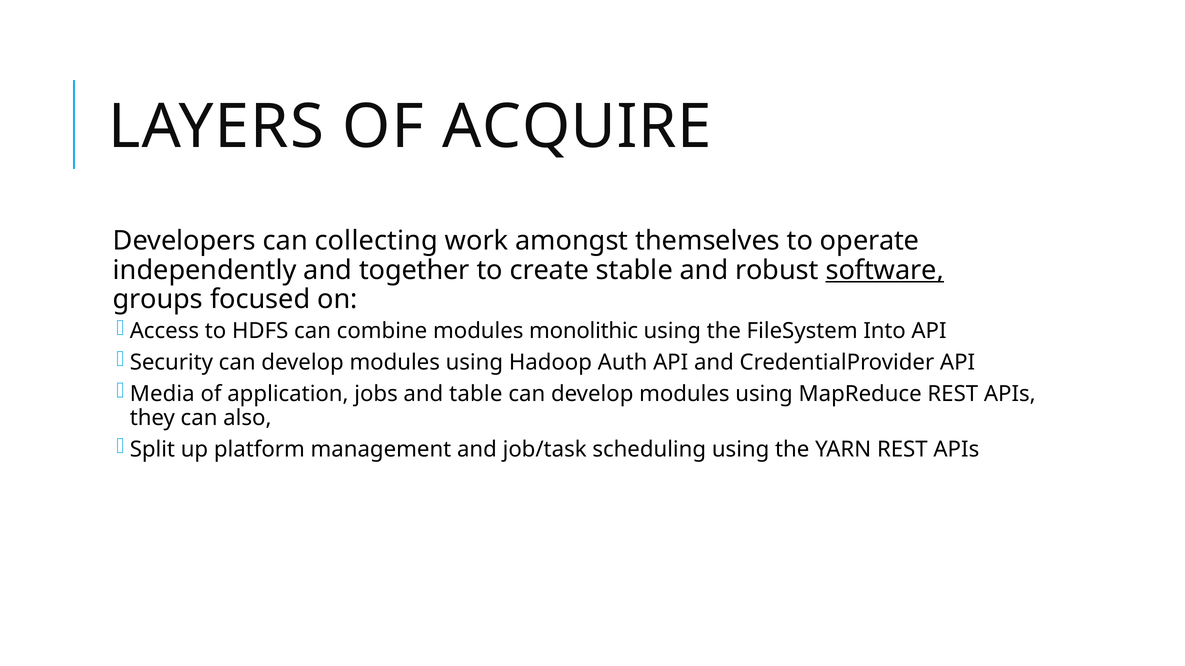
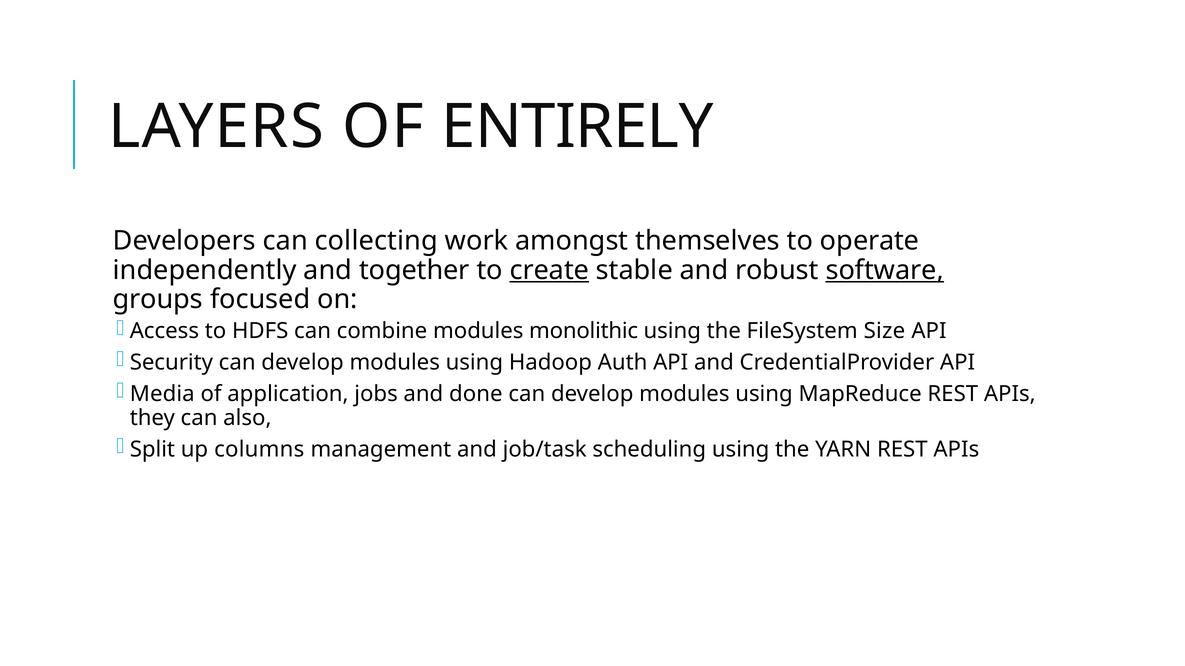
ACQUIRE: ACQUIRE -> ENTIRELY (578, 127)
create underline: none -> present (549, 270)
Into: Into -> Size (884, 331)
table: table -> done (476, 394)
platform: platform -> columns (259, 450)
